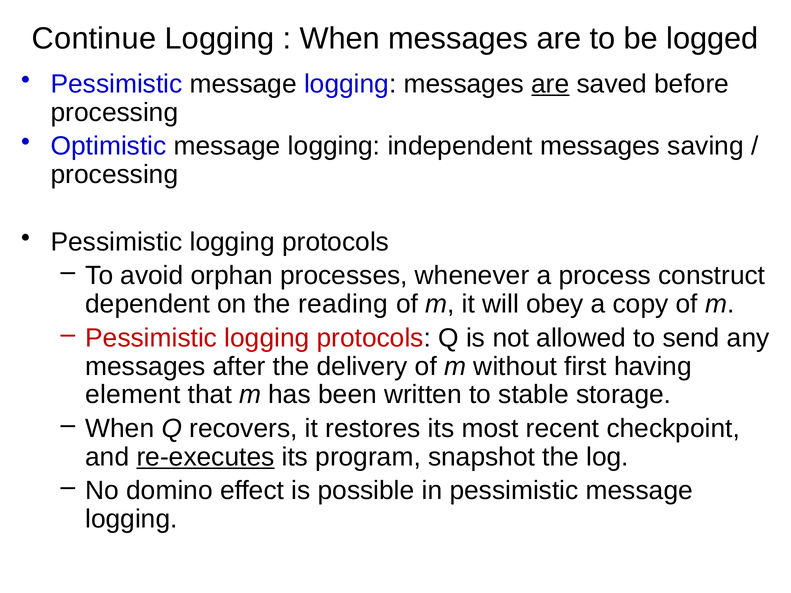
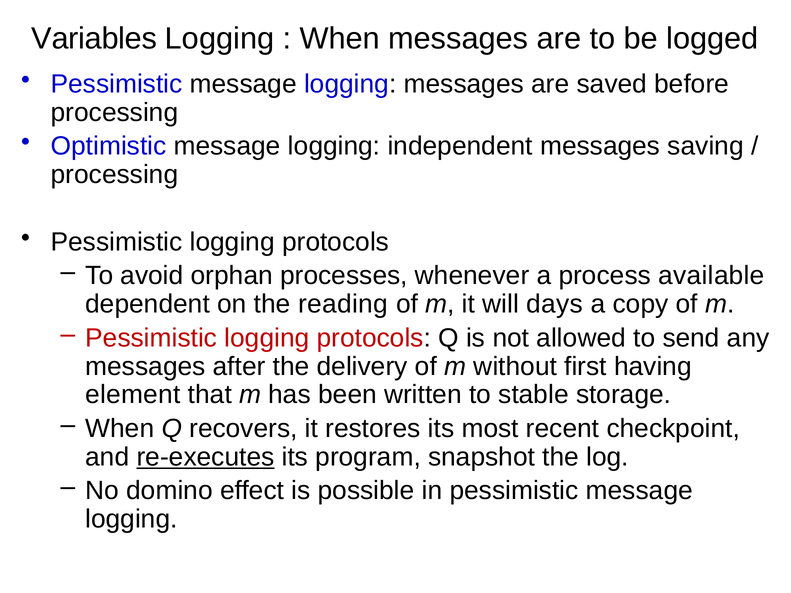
Continue: Continue -> Variables (94, 38)
are underline: present -> none (550, 84)
construct: construct -> available (712, 276)
obey: obey -> days (555, 304)
